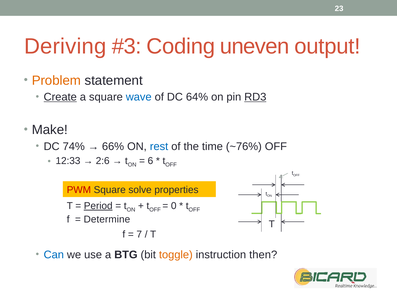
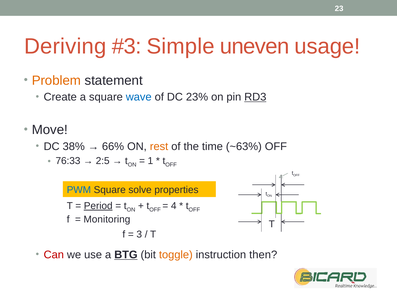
Coding: Coding -> Simple (181, 46)
output: output -> usage (327, 46)
Create underline: present -> none (60, 97)
64%: 64% -> 23% (197, 97)
Make: Make -> Move (50, 130)
74%: 74% -> 38% (74, 146)
rest colour: blue -> orange (159, 146)
~76%: ~76% -> ~63% (244, 146)
12:33: 12:33 -> 76:33 (68, 161)
2:6: 2:6 -> 2:5 (103, 161)
6: 6 -> 1 (150, 161)
PWM colour: red -> blue (79, 190)
0: 0 -> 4 (174, 206)
Determine: Determine -> Monitoring (107, 219)
7: 7 -> 3 (139, 234)
Can colour: blue -> red (54, 255)
BTG underline: none -> present (126, 255)
